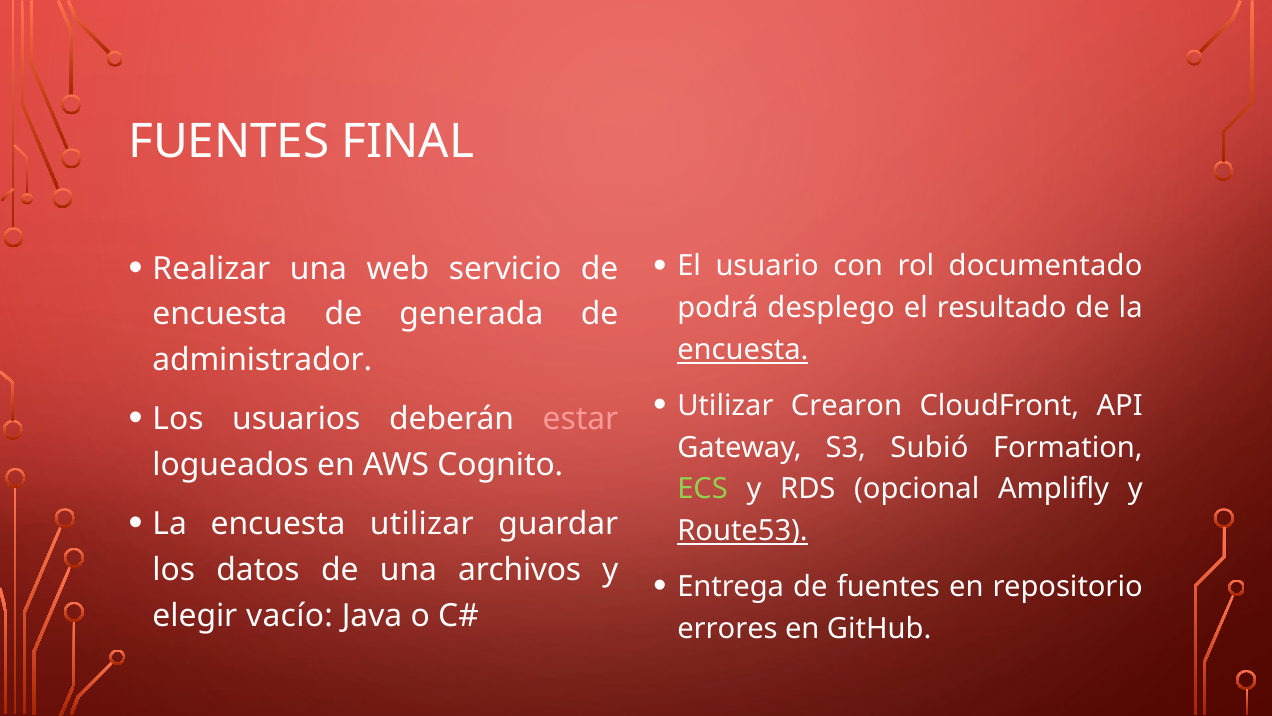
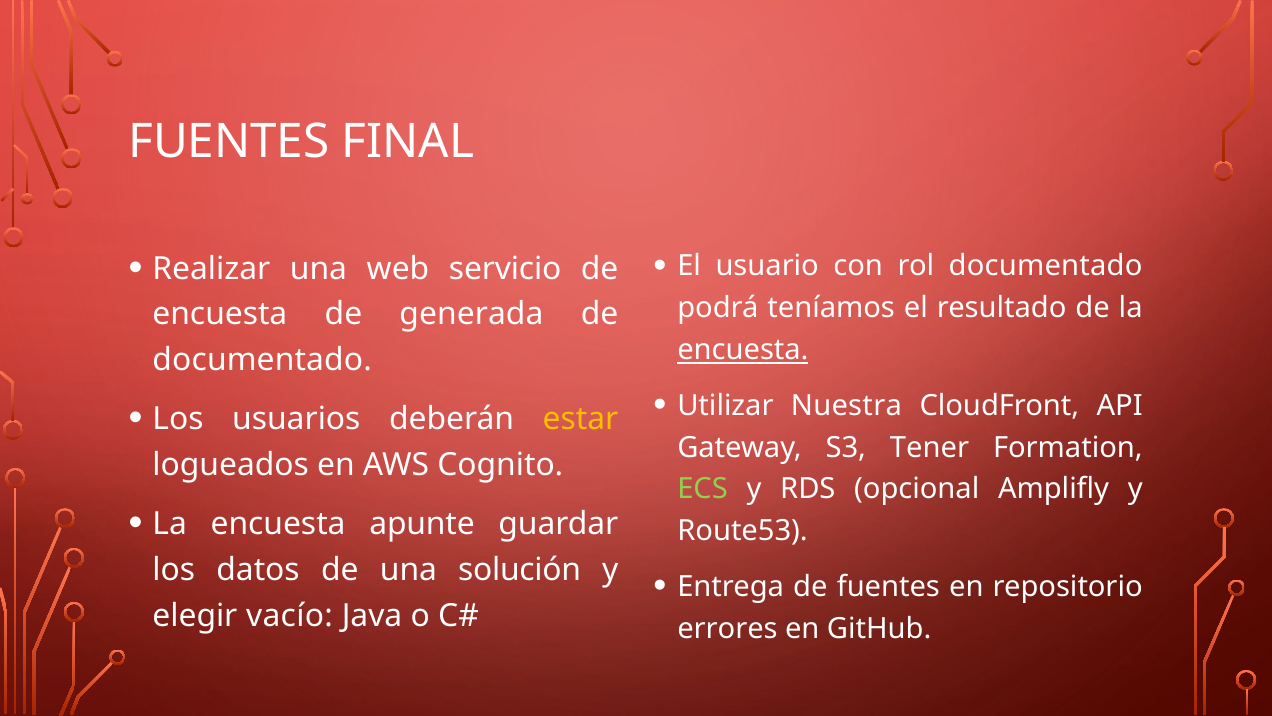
desplego: desplego -> teníamos (831, 308)
administrador: administrador -> documentado (262, 360)
Crearon: Crearon -> Nuestra (846, 405)
estar colour: pink -> yellow (580, 419)
Subió: Subió -> Tener (930, 447)
encuesta utilizar: utilizar -> apunte (422, 524)
Route53 underline: present -> none (743, 531)
archivos: archivos -> solución (520, 570)
